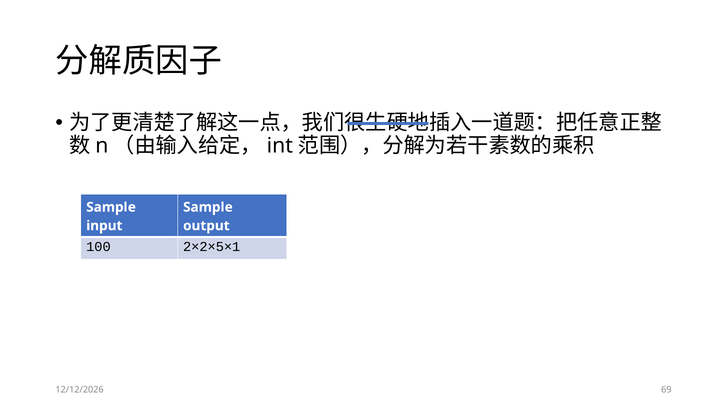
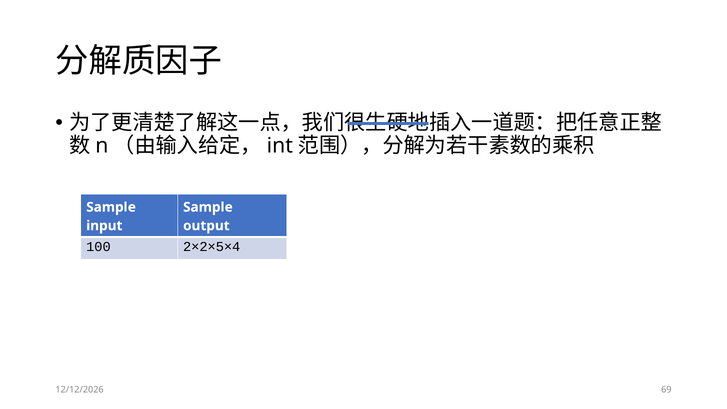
2×2×5×1: 2×2×5×1 -> 2×2×5×4 (212, 247)
